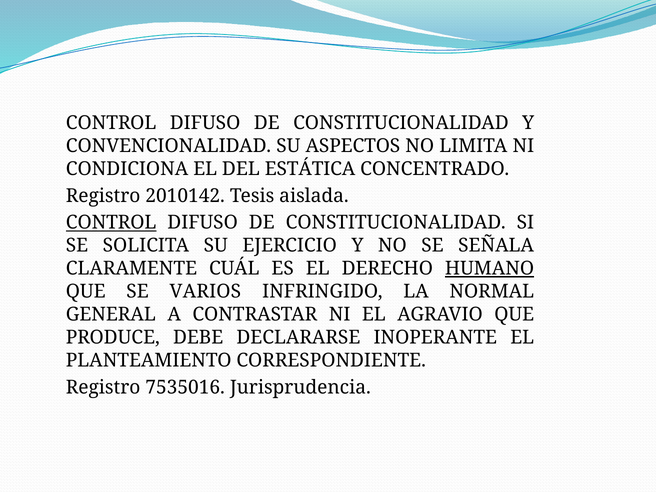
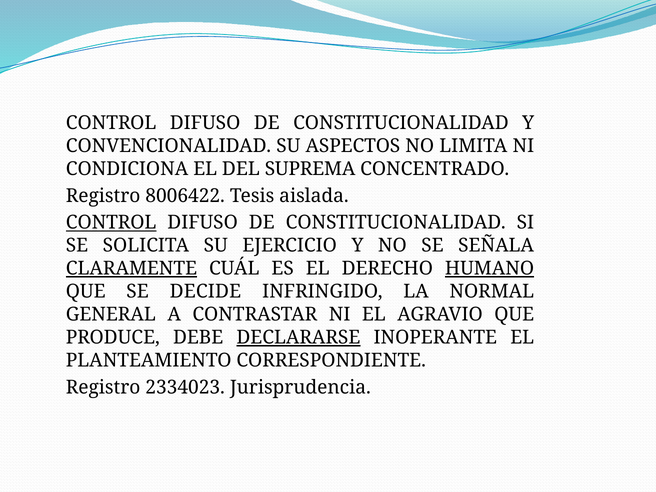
ESTÁTICA: ESTÁTICA -> SUPREMA (310, 169)
2010142: 2010142 -> 8006422 (185, 196)
CLARAMENTE underline: none -> present (131, 269)
VARIOS: VARIOS -> DECIDE (205, 292)
DECLARARSE underline: none -> present (298, 337)
7535016: 7535016 -> 2334023 (185, 387)
